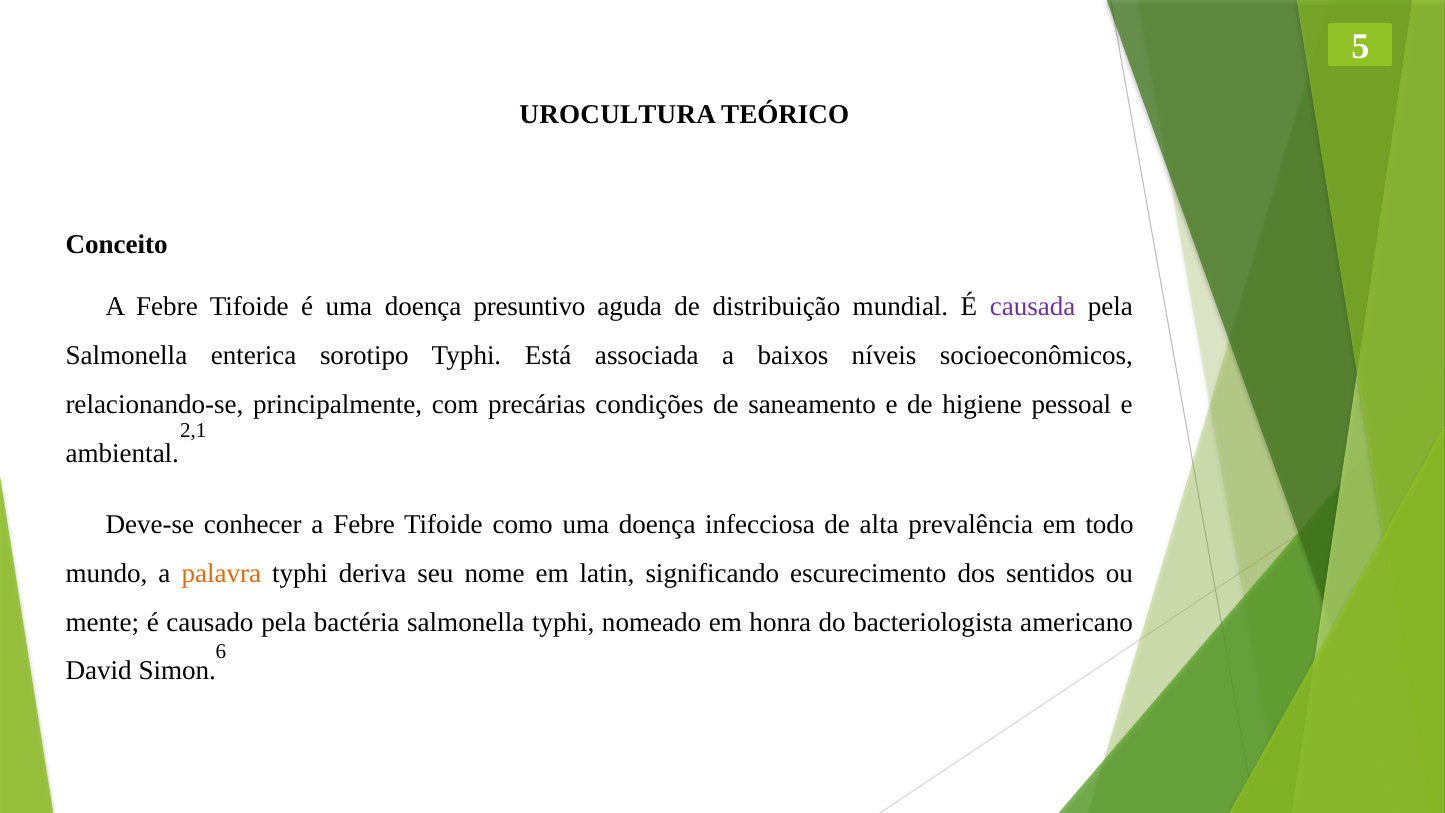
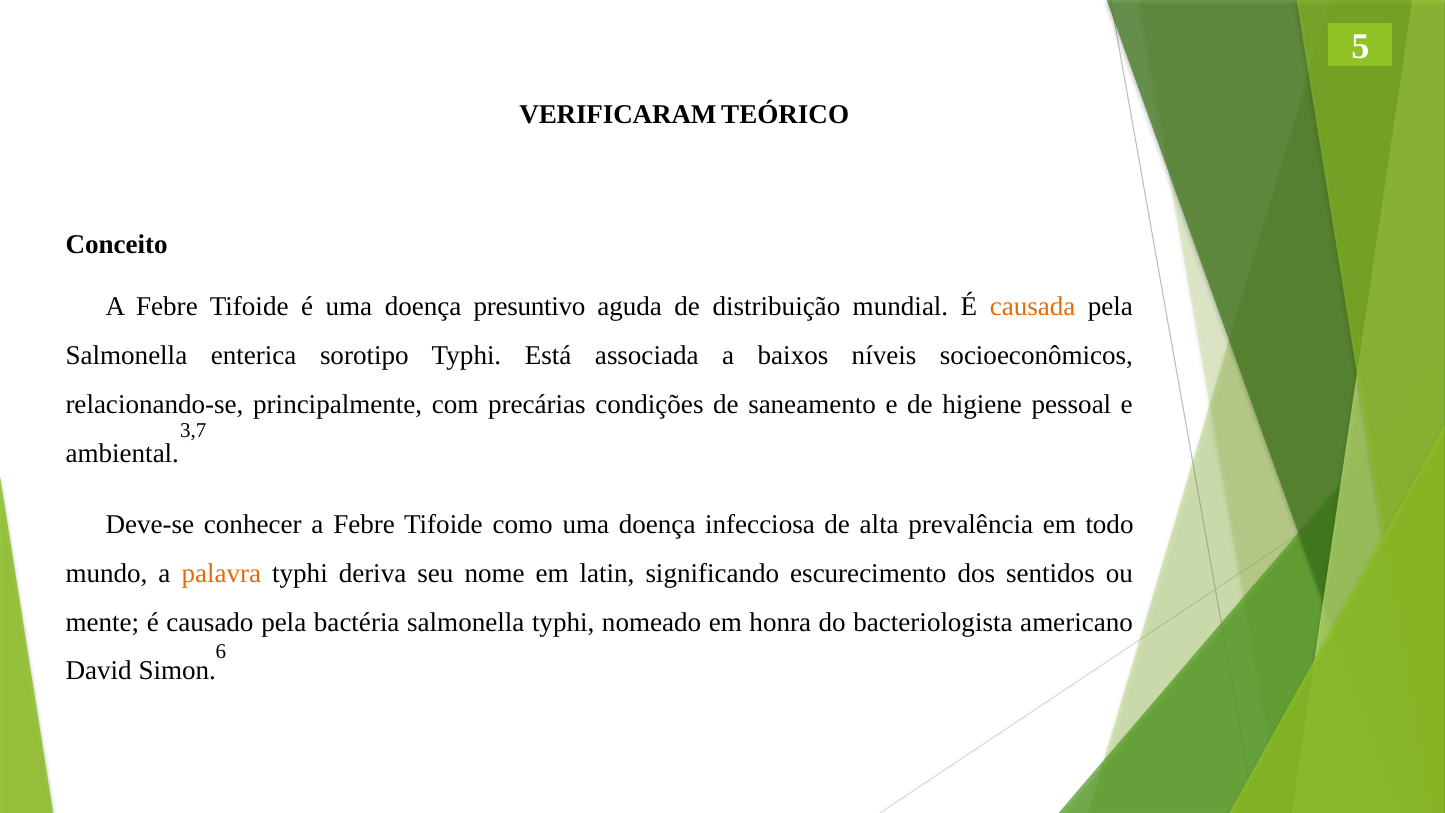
UROCULTURA: UROCULTURA -> VERIFICARAM (618, 114)
causada colour: purple -> orange (1033, 307)
2,1: 2,1 -> 3,7 (193, 430)
